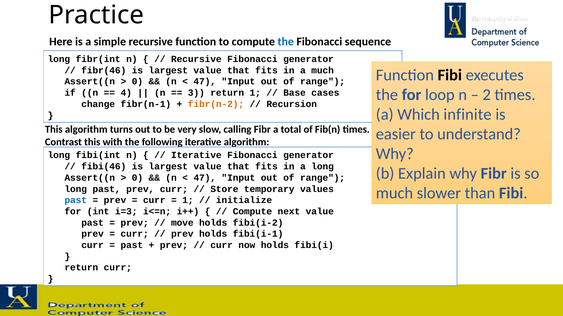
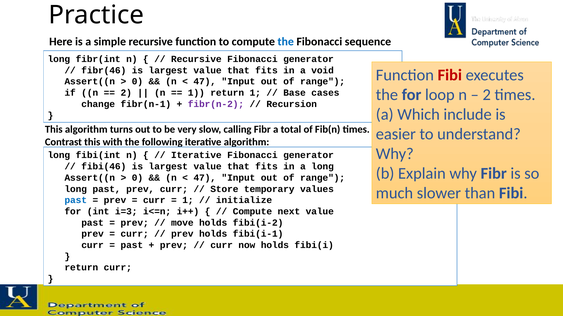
a much: much -> void (323, 70)
Fibi colour: black -> red (450, 75)
4: 4 -> 2 (126, 93)
3: 3 -> 1 (196, 93)
fibr(n-2 colour: orange -> purple (216, 104)
infinite: infinite -> include (468, 115)
